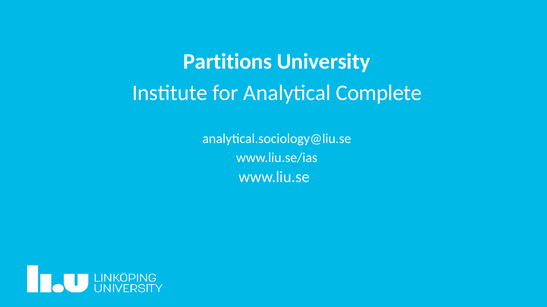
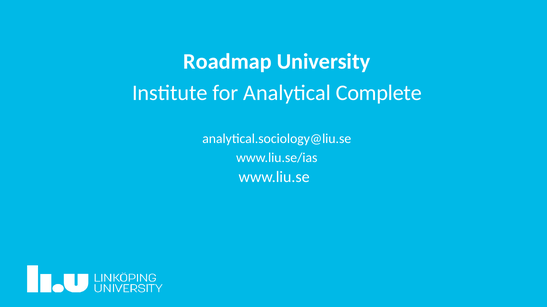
Partitions: Partitions -> Roadmap (227, 62)
